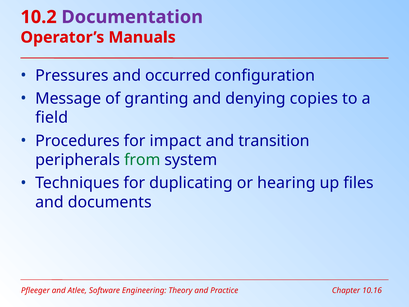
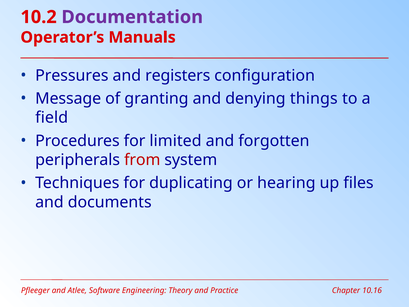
occurred: occurred -> registers (178, 75)
copies: copies -> things (314, 98)
impact: impact -> limited (176, 141)
transition: transition -> forgotten (274, 141)
from colour: green -> red (142, 160)
